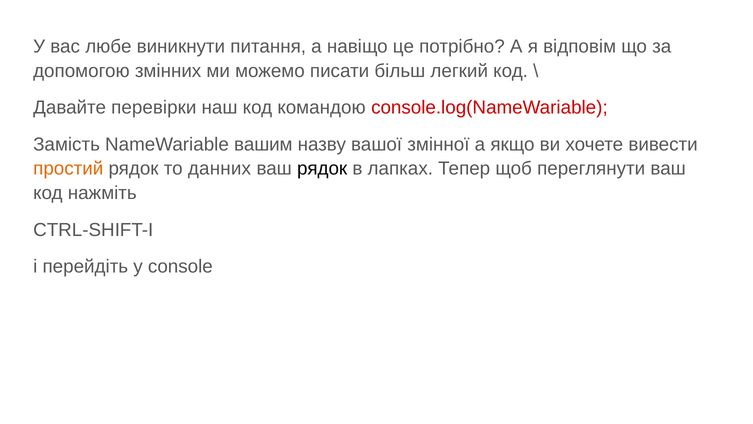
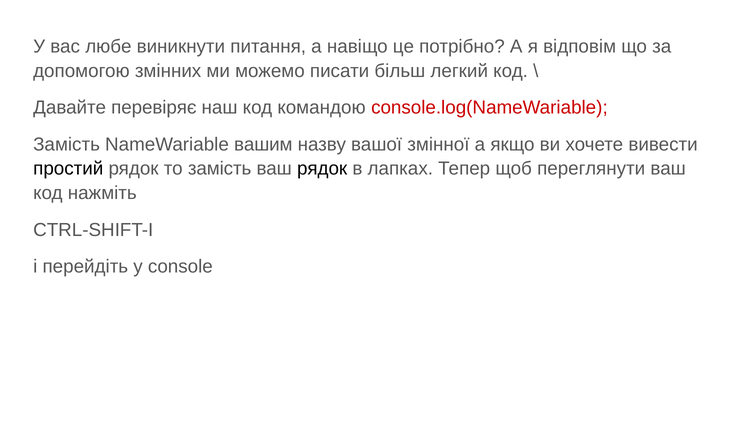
перевірки: перевірки -> перевіряє (154, 108)
простий colour: orange -> black (68, 169)
то данних: данних -> замість (220, 169)
